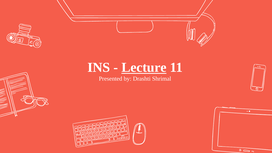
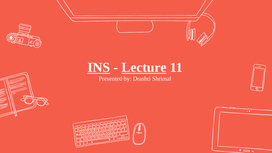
INS underline: none -> present (99, 67)
